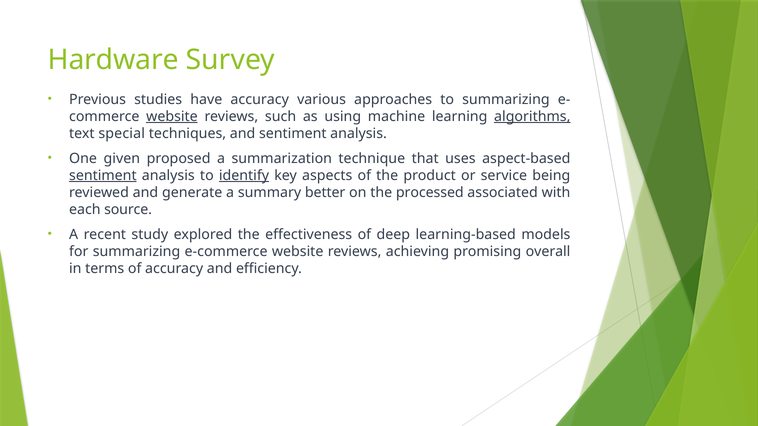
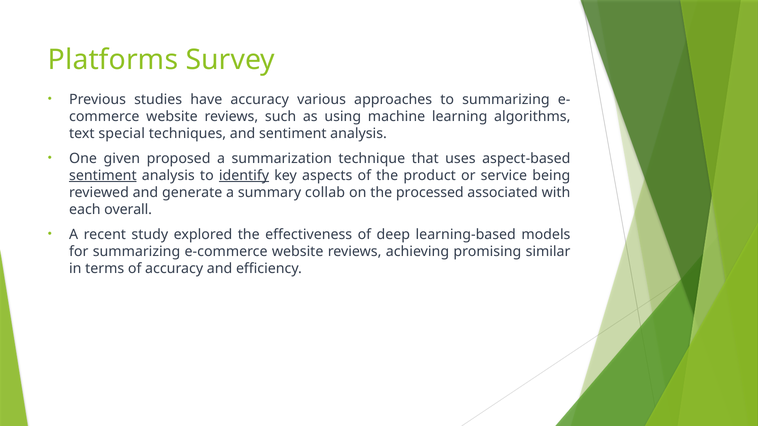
Hardware: Hardware -> Platforms (113, 60)
website underline: present -> none (172, 117)
algorithms underline: present -> none (532, 117)
better: better -> collab (325, 193)
source: source -> overall (128, 210)
overall: overall -> similar (548, 252)
